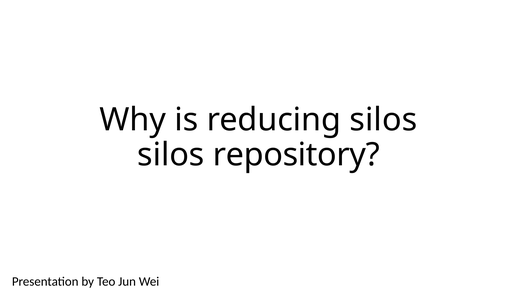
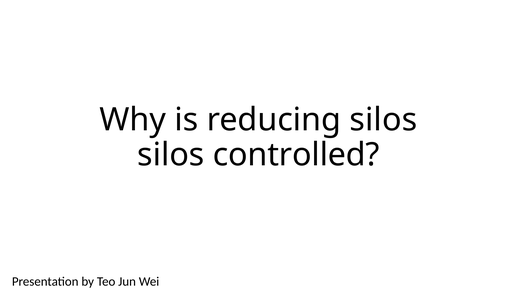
repository: repository -> controlled (296, 155)
